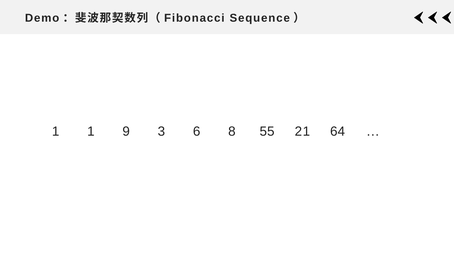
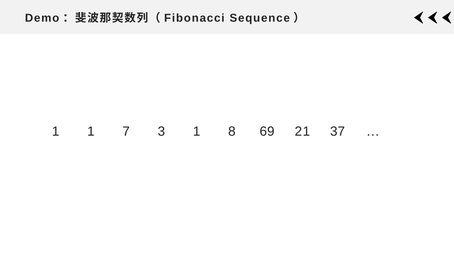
9: 9 -> 7 (126, 131)
3 6: 6 -> 1 (197, 131)
55: 55 -> 69 (267, 131)
64: 64 -> 37 (338, 131)
